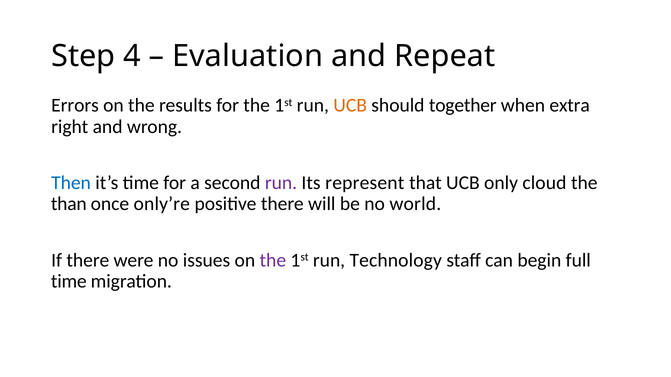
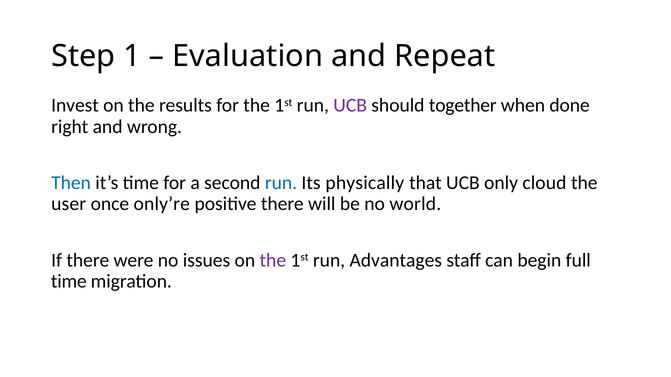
4: 4 -> 1 (132, 56)
Errors: Errors -> Invest (75, 106)
UCB colour: orange -> purple (350, 106)
extra: extra -> done (570, 106)
run colour: purple -> blue (281, 183)
represent: represent -> physically (365, 183)
than: than -> user (69, 204)
Technology: Technology -> Advantages (396, 260)
